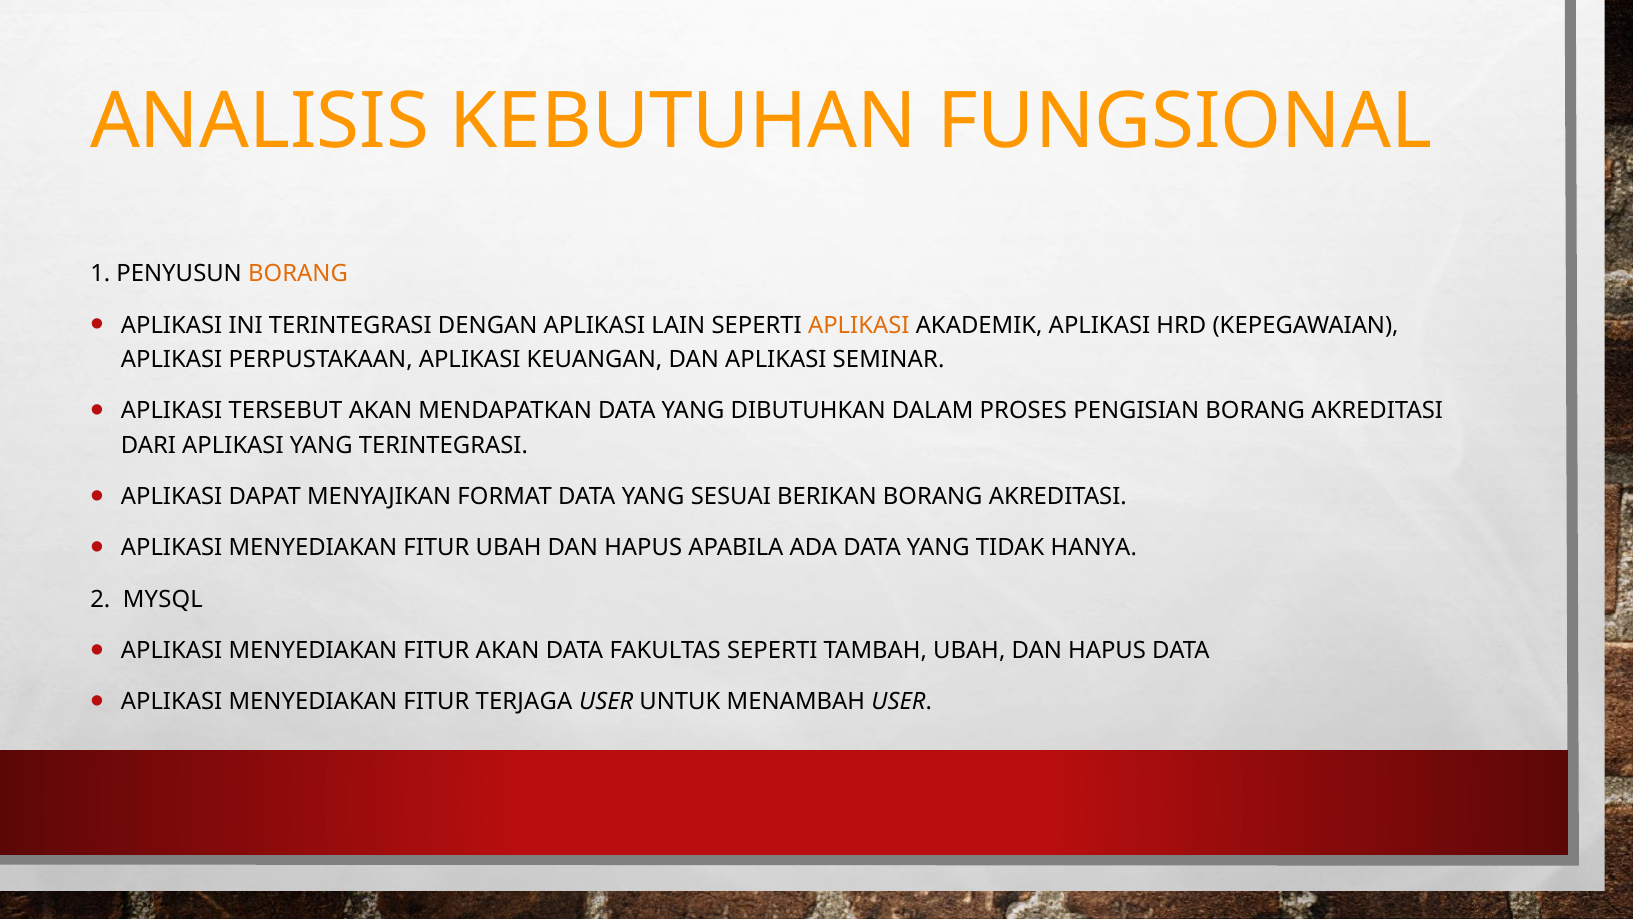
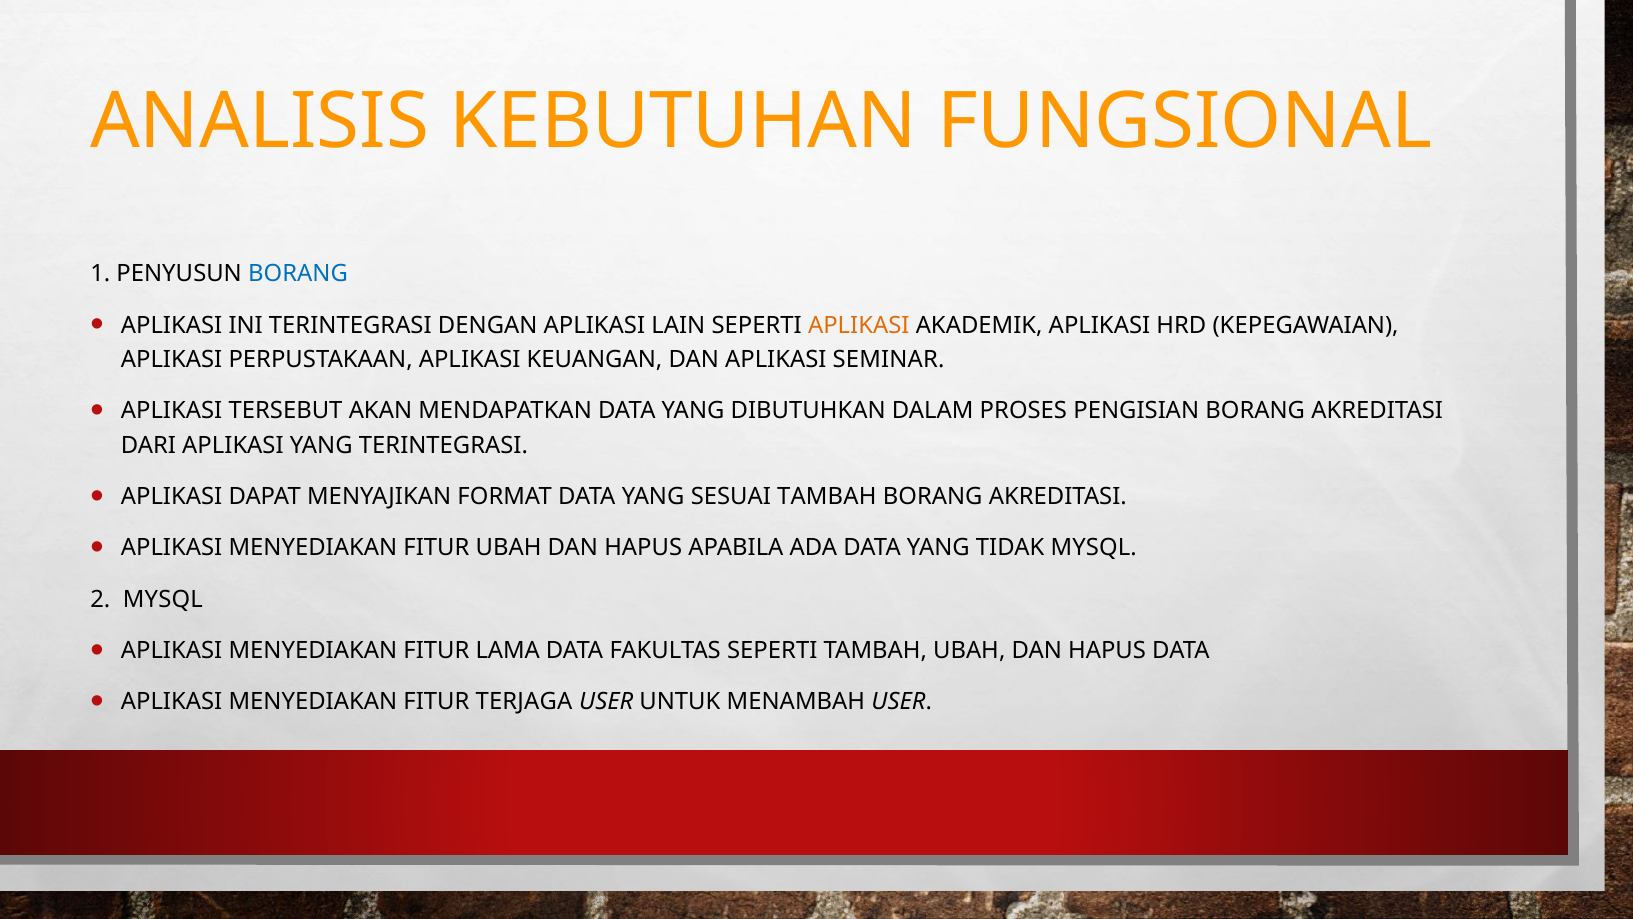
BORANG colour: orange -> blue (298, 274)
SESUAI BERIKAN: BERIKAN -> TAMBAH (827, 496)
TIDAK HANYA: HANYA -> MYSQL (1094, 548)
FITUR AKAN: AKAN -> LAMA (508, 650)
